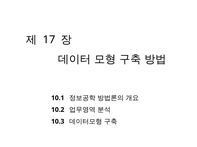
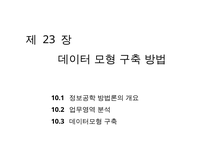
17: 17 -> 23 (49, 40)
